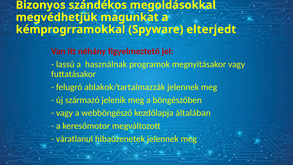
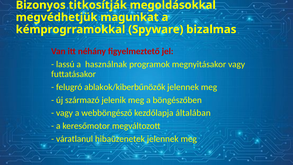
szándékos: szándékos -> titkosítják (98, 5)
elterjedt: elterjedt -> bizalmas (211, 29)
ablakok/tartalmazzák: ablakok/tartalmazzák -> ablakok/kiberbűnözők (125, 87)
